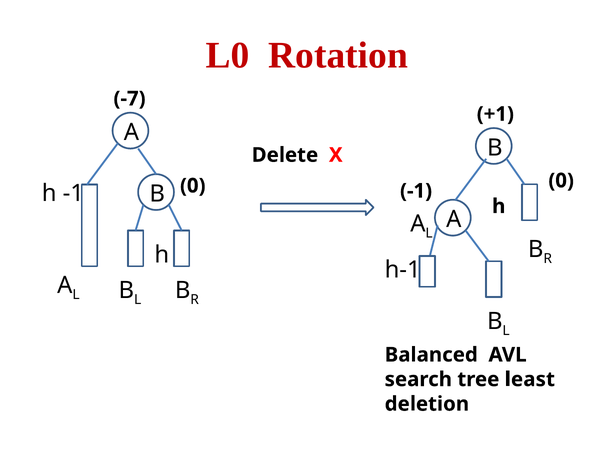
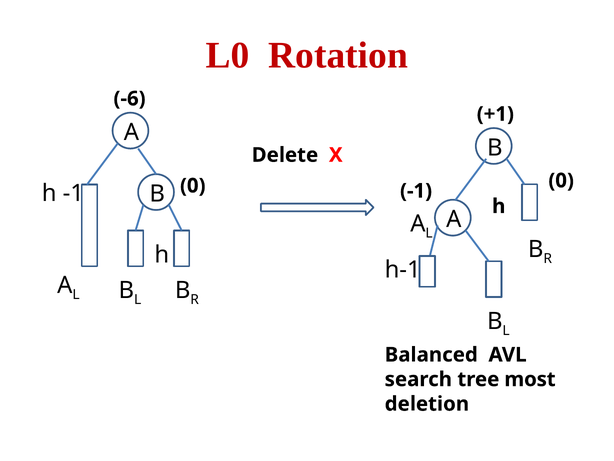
-7: -7 -> -6 (130, 99)
least: least -> most (530, 379)
